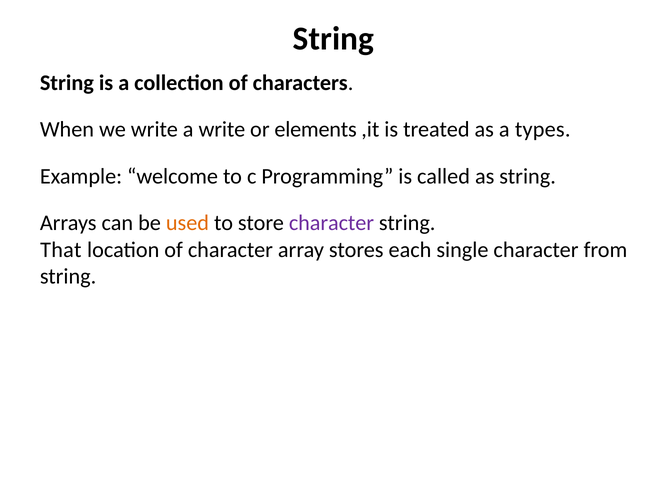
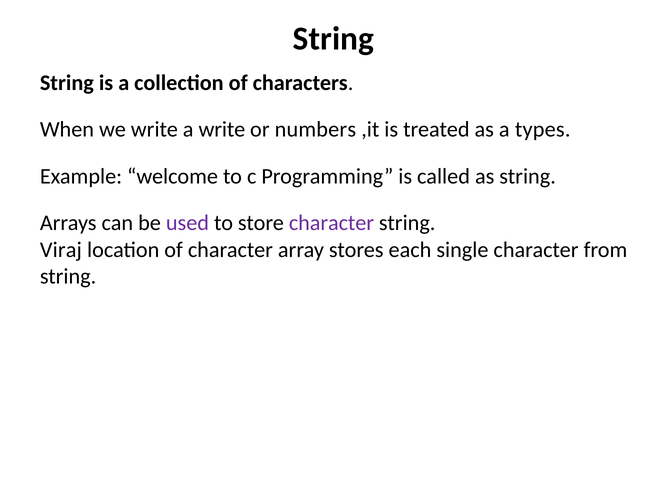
elements: elements -> numbers (315, 129)
used colour: orange -> purple (187, 223)
That: That -> Viraj (61, 249)
